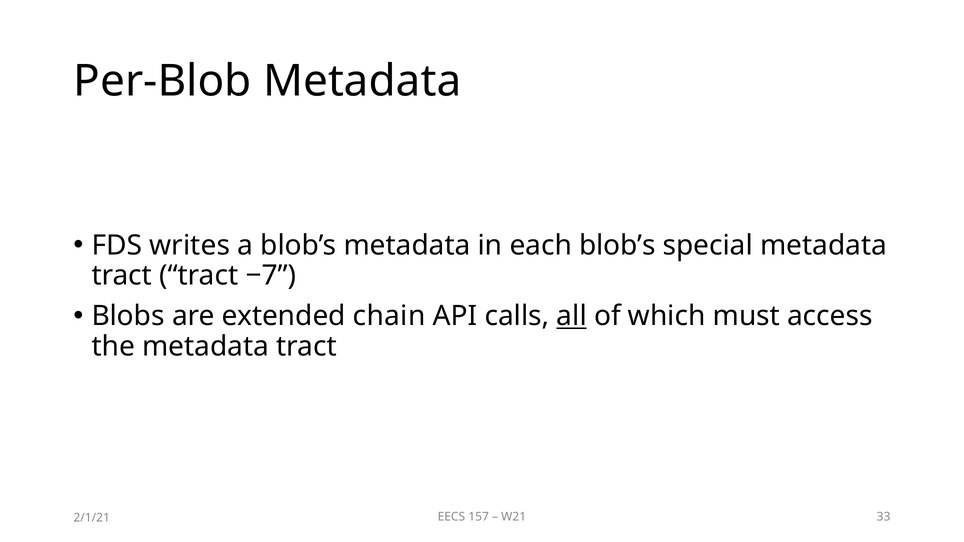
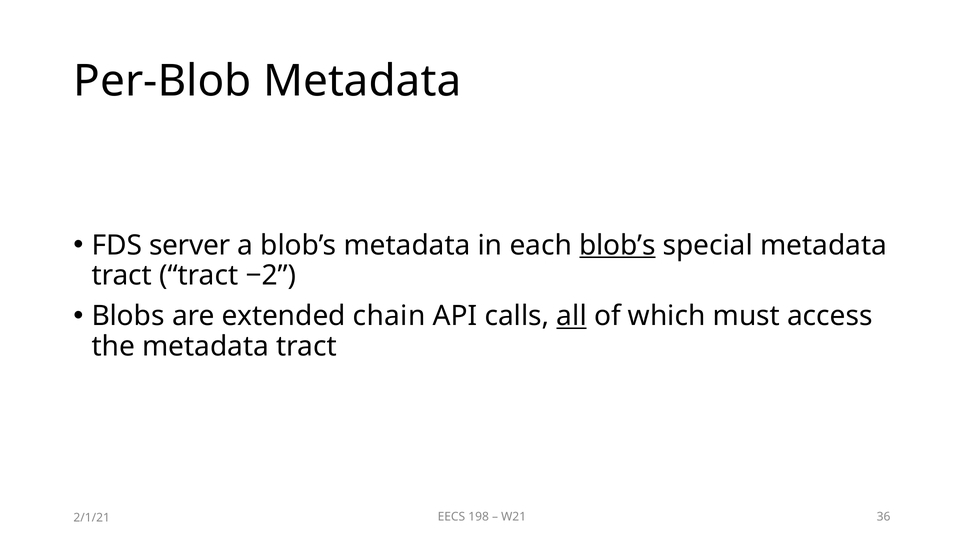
writes: writes -> server (190, 245)
blob’s underline: none -> present (617, 245)
−7: −7 -> −2 (271, 276)
157: 157 -> 198 (479, 517)
33: 33 -> 36 (884, 517)
